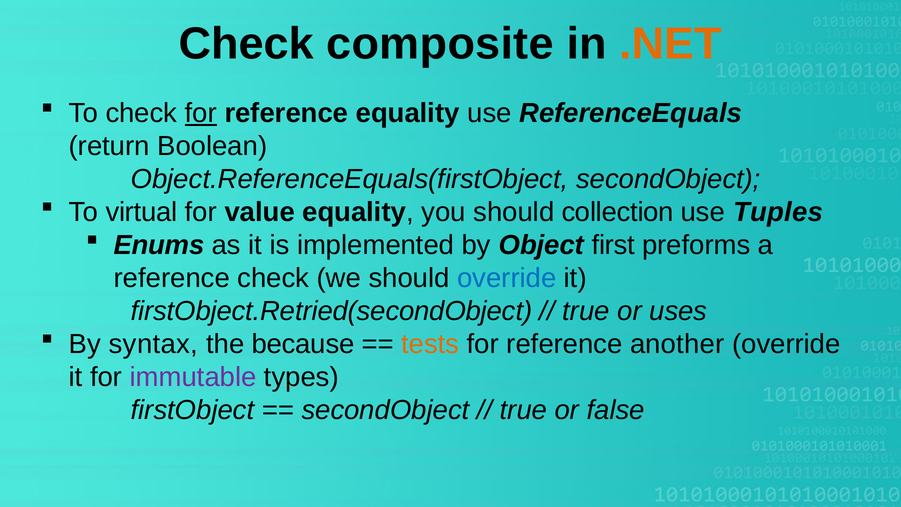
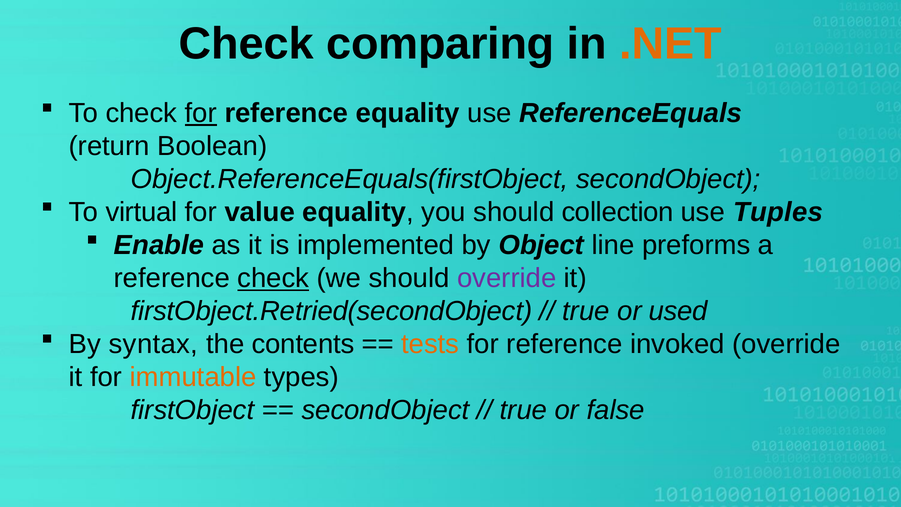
composite: composite -> comparing (440, 44)
Enums: Enums -> Enable (159, 245)
first: first -> line (613, 245)
check underline: none -> present (273, 278)
override colour: blue -> purple (507, 278)
uses: uses -> used (678, 311)
because: because -> contents (303, 344)
another: another -> invoked (677, 344)
immutable colour: purple -> orange (193, 377)
